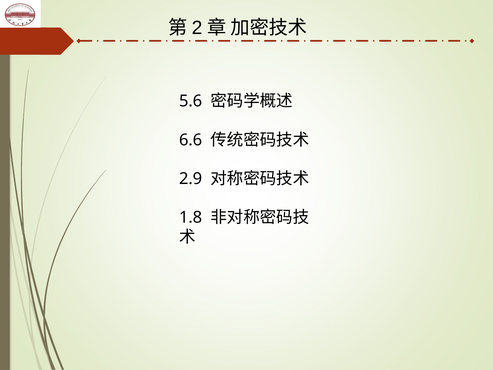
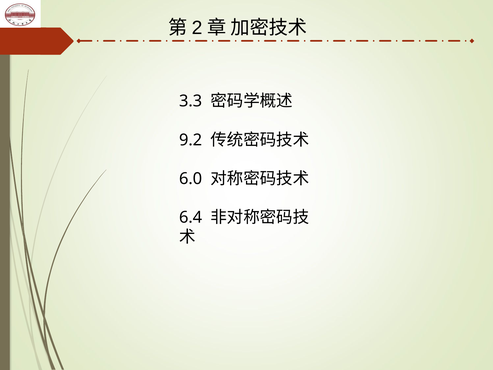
5.6: 5.6 -> 3.3 (191, 101)
6.6: 6.6 -> 9.2 (191, 140)
2.9: 2.9 -> 6.0 (191, 179)
1.8: 1.8 -> 6.4 (191, 217)
